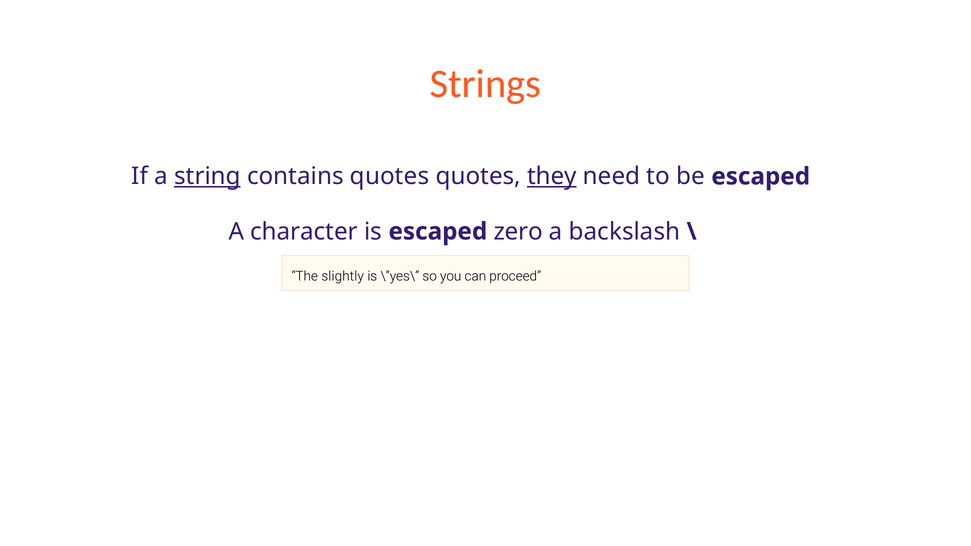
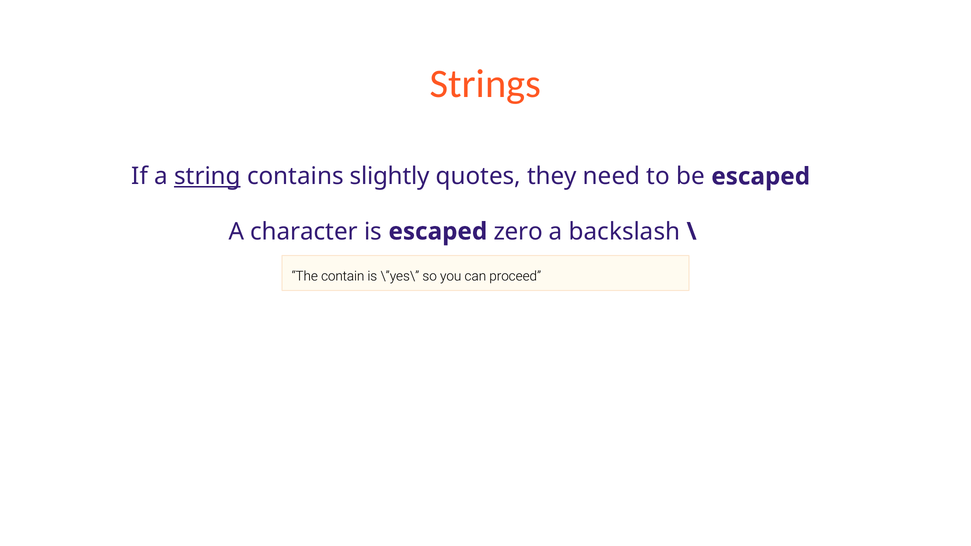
contains quotes: quotes -> slightly (390, 177)
they underline: present -> none (552, 177)
slightly: slightly -> contain (343, 277)
